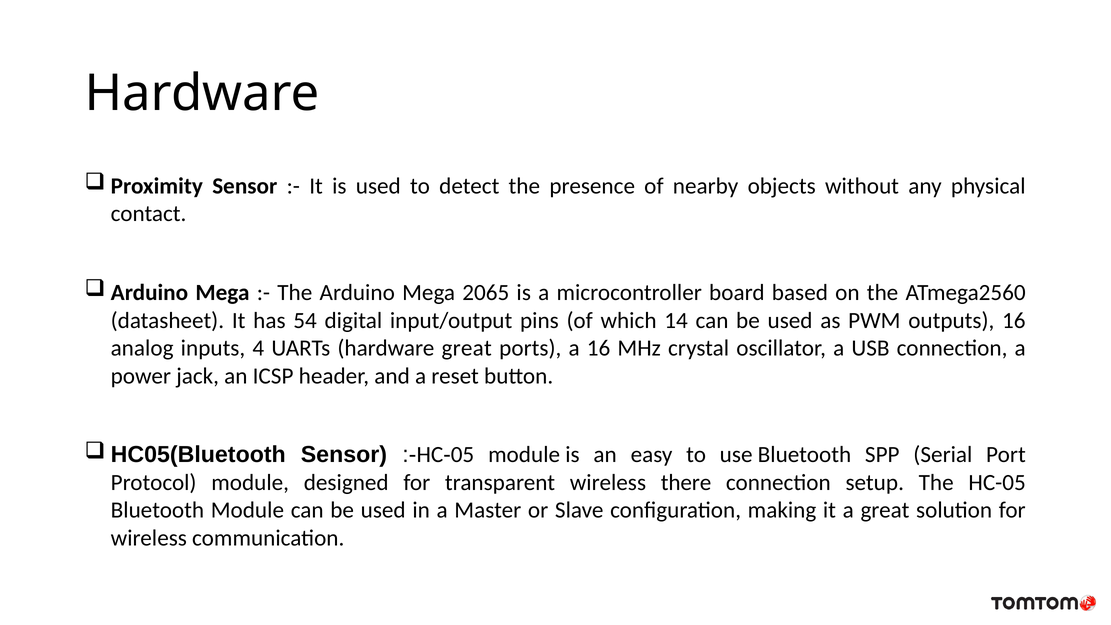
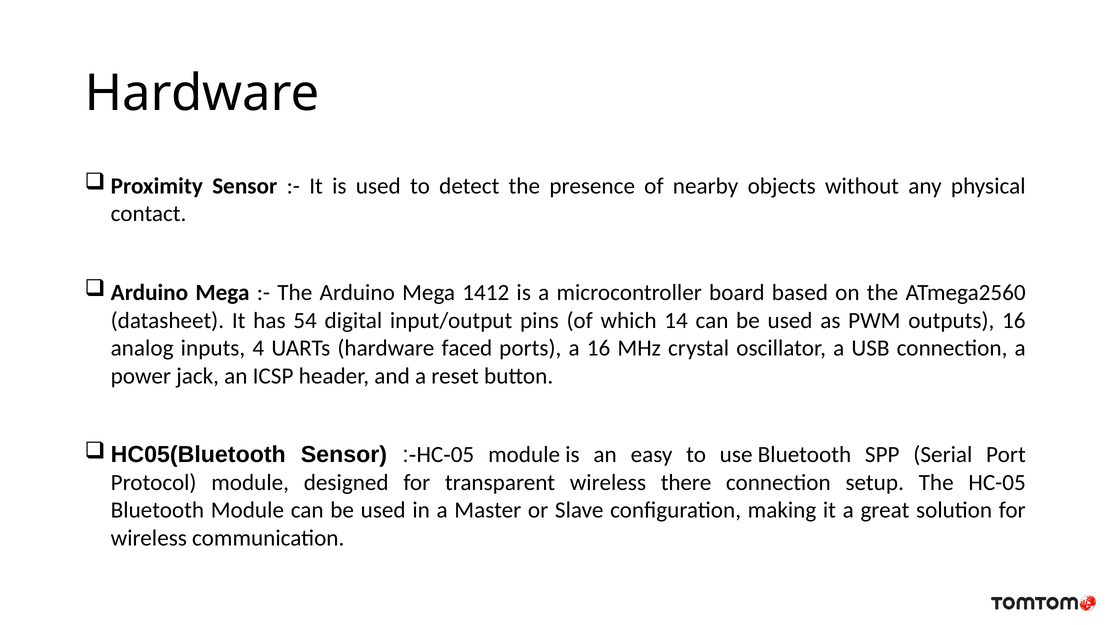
2065: 2065 -> 1412 (486, 293)
hardware great: great -> faced (467, 348)
